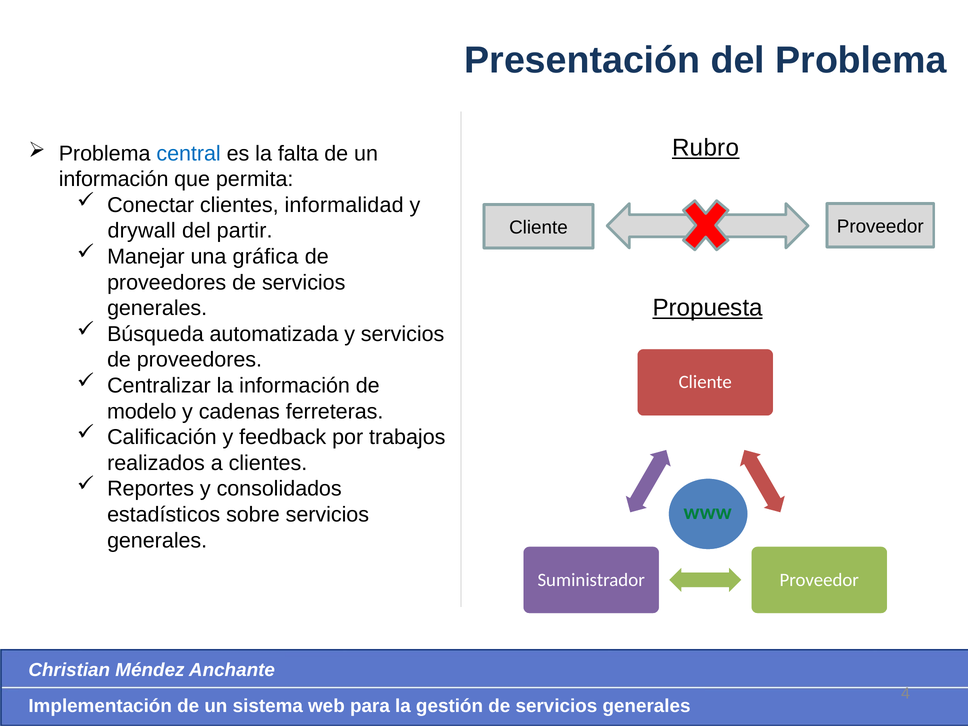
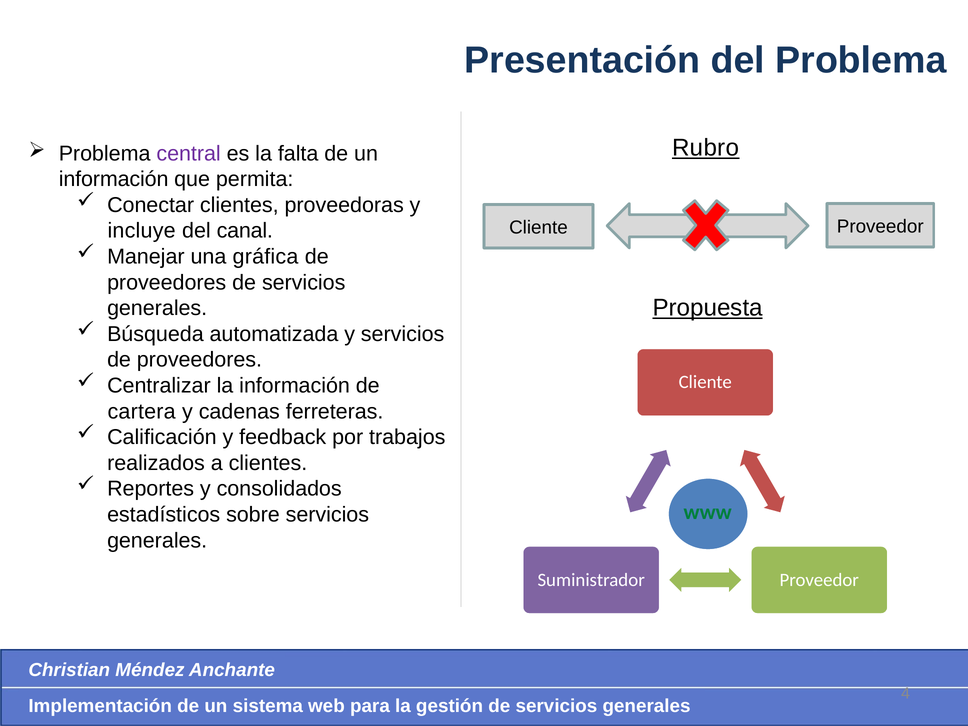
central colour: blue -> purple (189, 153)
informalidad: informalidad -> proveedoras (344, 205)
drywall: drywall -> incluye (142, 231)
partir: partir -> canal (245, 231)
modelo: modelo -> cartera (142, 411)
